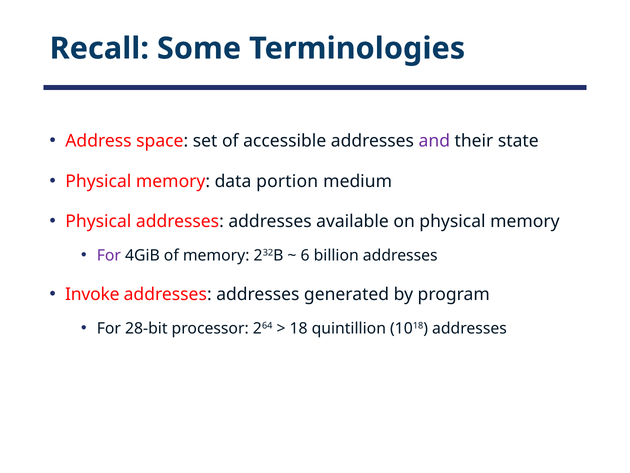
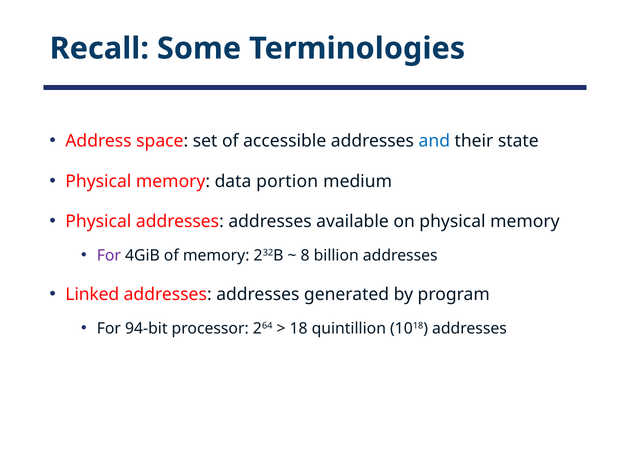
and colour: purple -> blue (434, 141)
6: 6 -> 8 (305, 255)
Invoke: Invoke -> Linked (92, 294)
28-bit: 28-bit -> 94-bit (146, 328)
